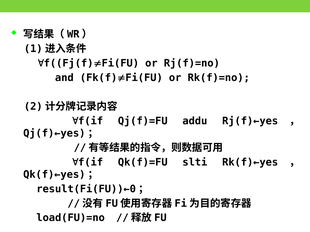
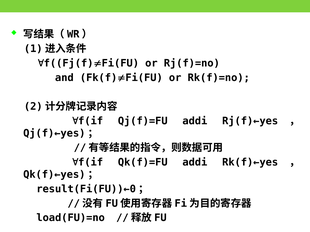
Qj(f)=FU addu: addu -> addi (195, 121)
Qk(f)=FU slti: slti -> addi (195, 162)
